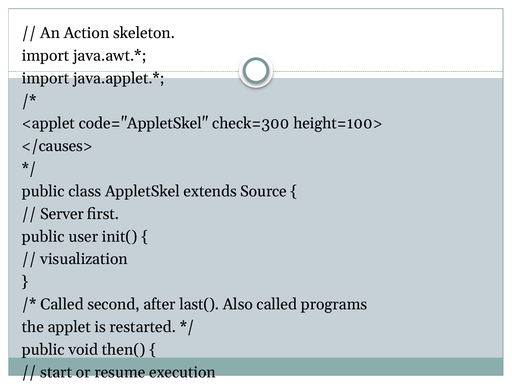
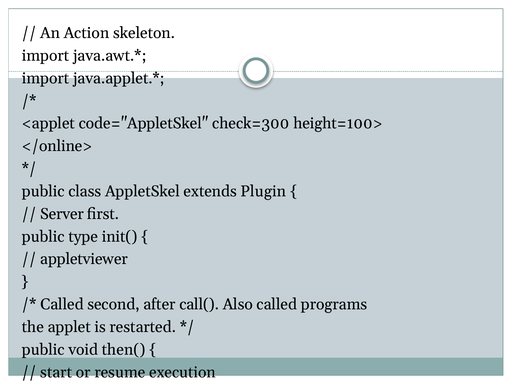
</causes>: </causes> -> </online> (57, 146)
Source: Source -> Plugin (263, 191)
user: user -> type (83, 237)
visualization: visualization -> appletviewer (84, 259)
last(: last( -> call( (199, 304)
